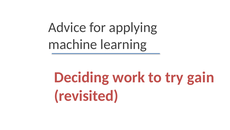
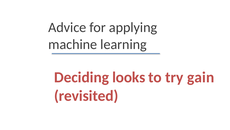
work: work -> looks (129, 77)
